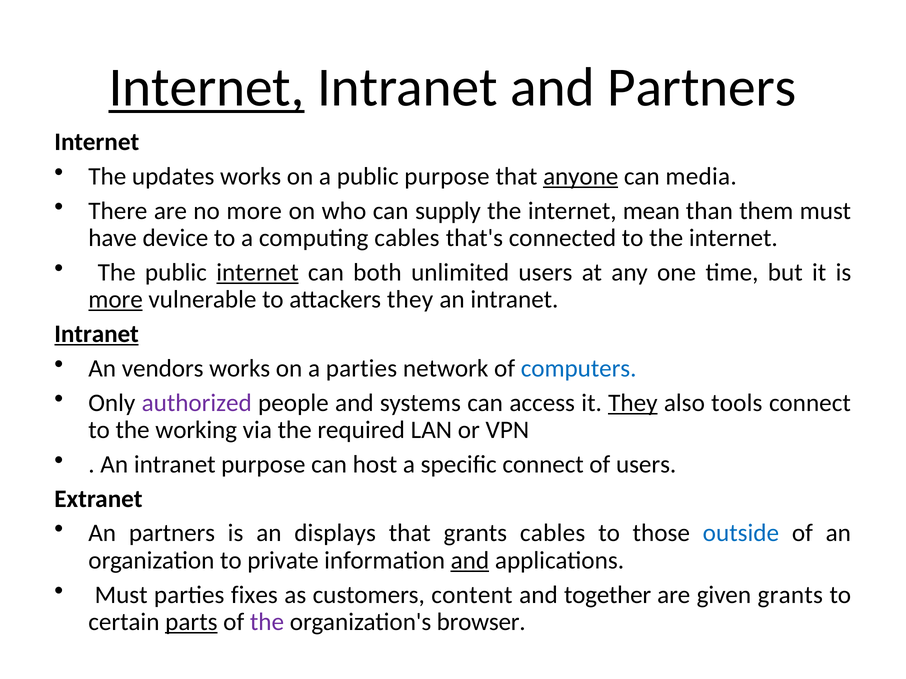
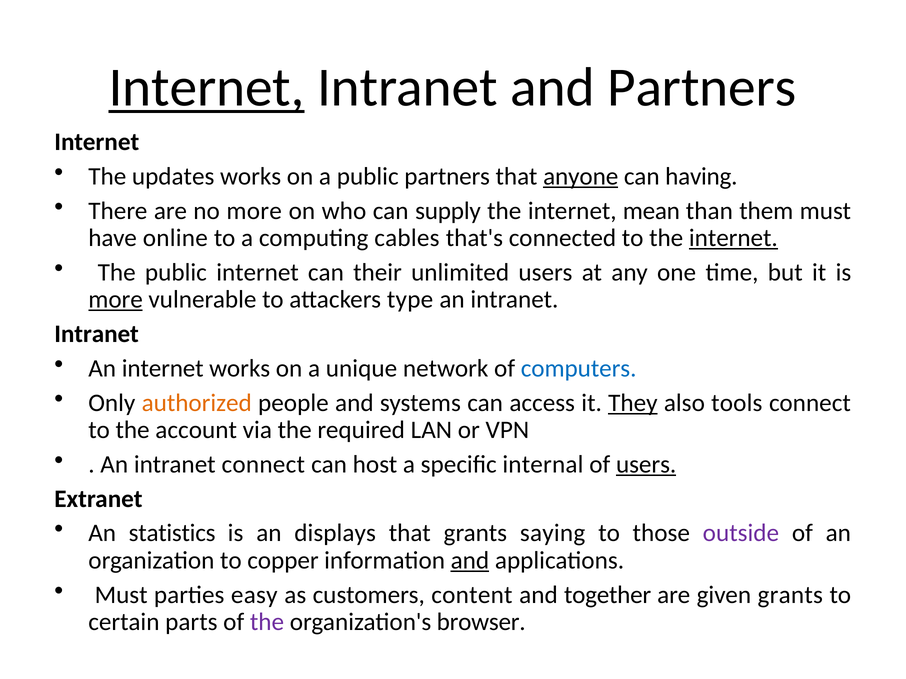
public purpose: purpose -> partners (447, 177)
media: media -> having (701, 177)
device: device -> online (175, 238)
internet underline: none -> present (733, 238)
internet underline: present -> none (258, 273)
both: both -> their (377, 273)
attackers they: they -> type (410, 300)
Intranet underline: present -> none (97, 334)
An vendors: vendors -> internet (163, 369)
a parties: parties -> unique (361, 369)
authorized colour: purple -> orange (197, 403)
working: working -> account (196, 430)
intranet purpose: purpose -> connect (263, 465)
specific connect: connect -> internal (543, 465)
users underline: none -> present (646, 465)
An partners: partners -> statistics (172, 534)
grants cables: cables -> saying (553, 534)
outside colour: blue -> purple (741, 534)
private: private -> copper (283, 561)
fixes: fixes -> easy (254, 595)
parts underline: present -> none (191, 622)
